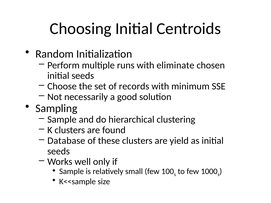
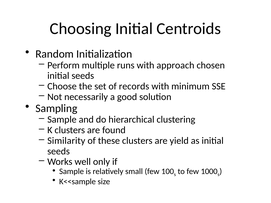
eliminate: eliminate -> approach (175, 65)
Database: Database -> Similarity (66, 141)
